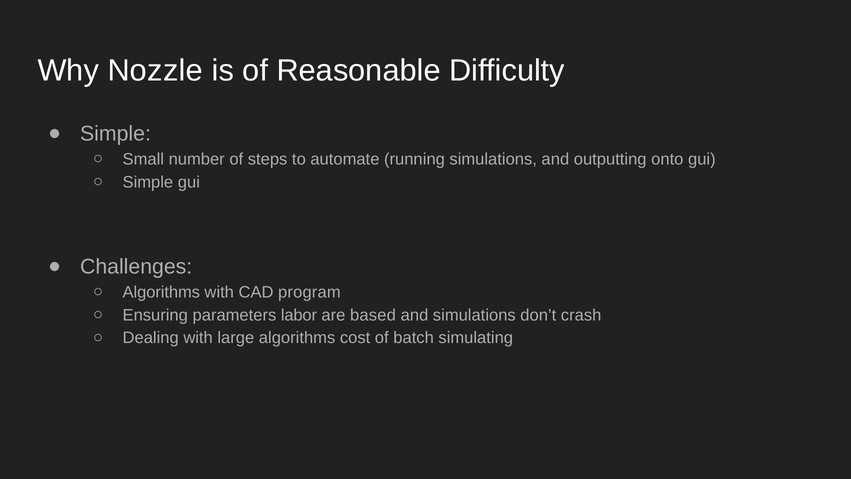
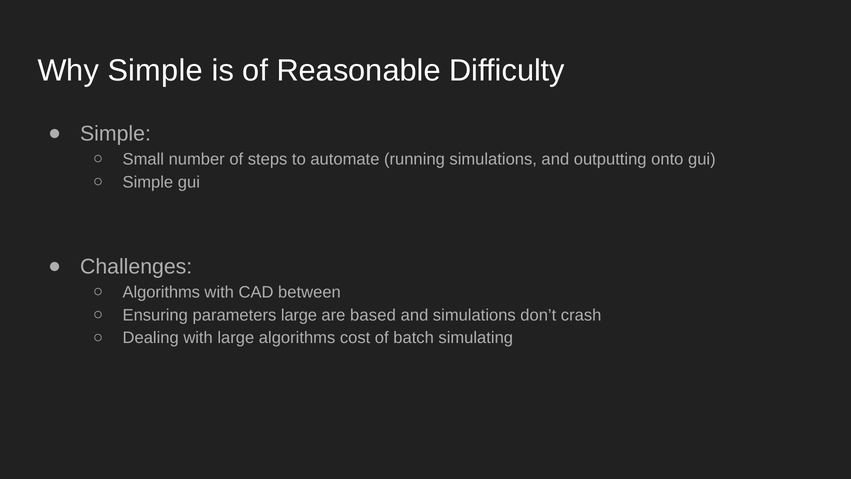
Why Nozzle: Nozzle -> Simple (155, 71)
program: program -> between (309, 292)
parameters labor: labor -> large (299, 315)
